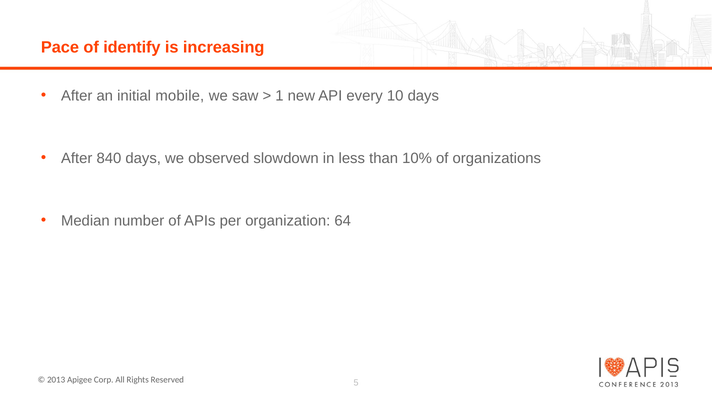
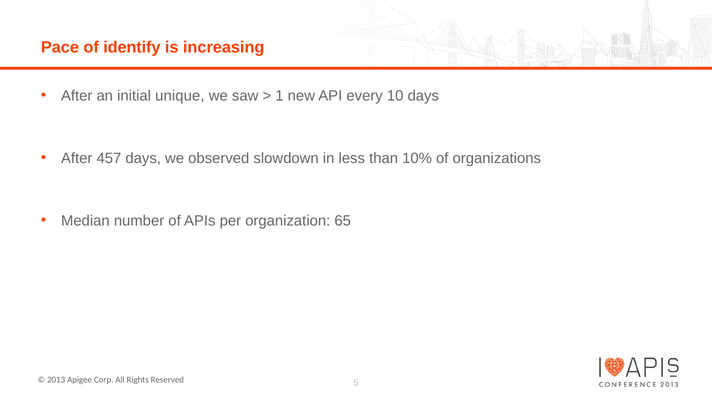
mobile: mobile -> unique (180, 96)
840: 840 -> 457 (109, 158)
64: 64 -> 65 (343, 221)
